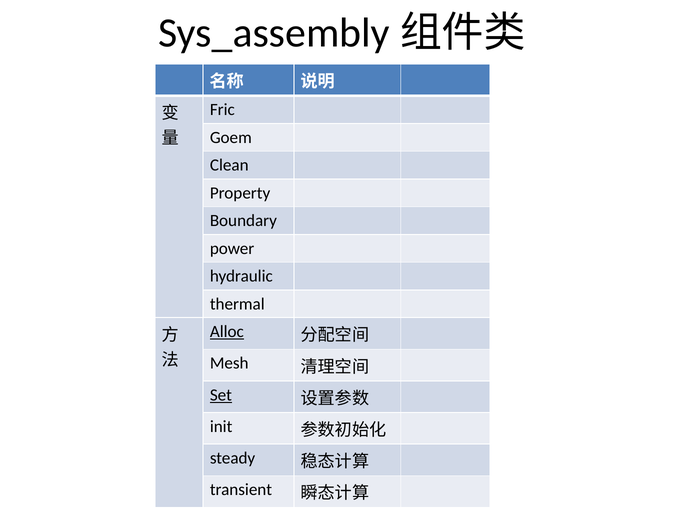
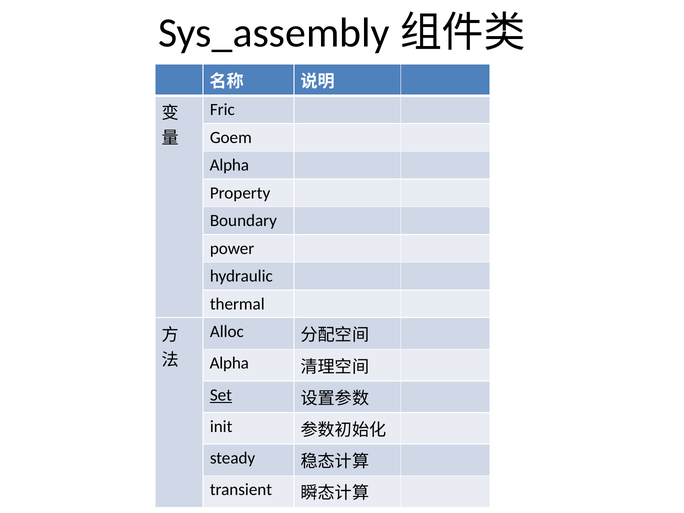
Clean: Clean -> Alpha (229, 165)
Alloc underline: present -> none (227, 332)
Mesh: Mesh -> Alpha (229, 363)
